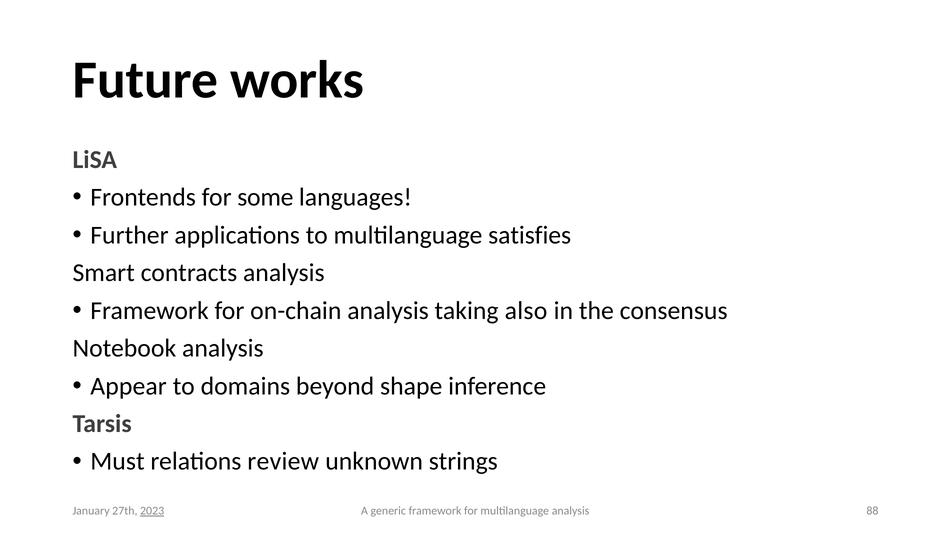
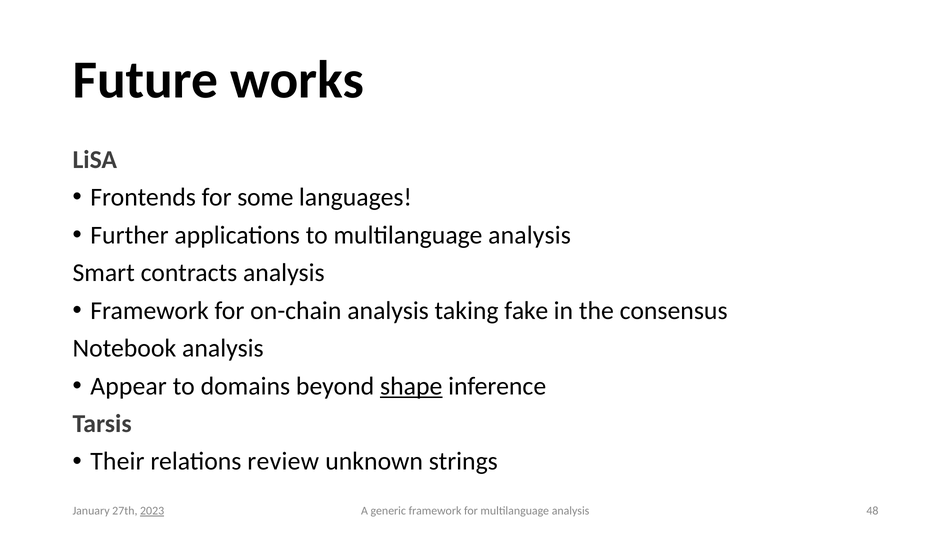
to multilanguage satisfies: satisfies -> analysis (530, 235)
also: also -> fake (526, 311)
shape underline: none -> present (411, 386)
Must: Must -> Their (117, 461)
88: 88 -> 48 (872, 511)
